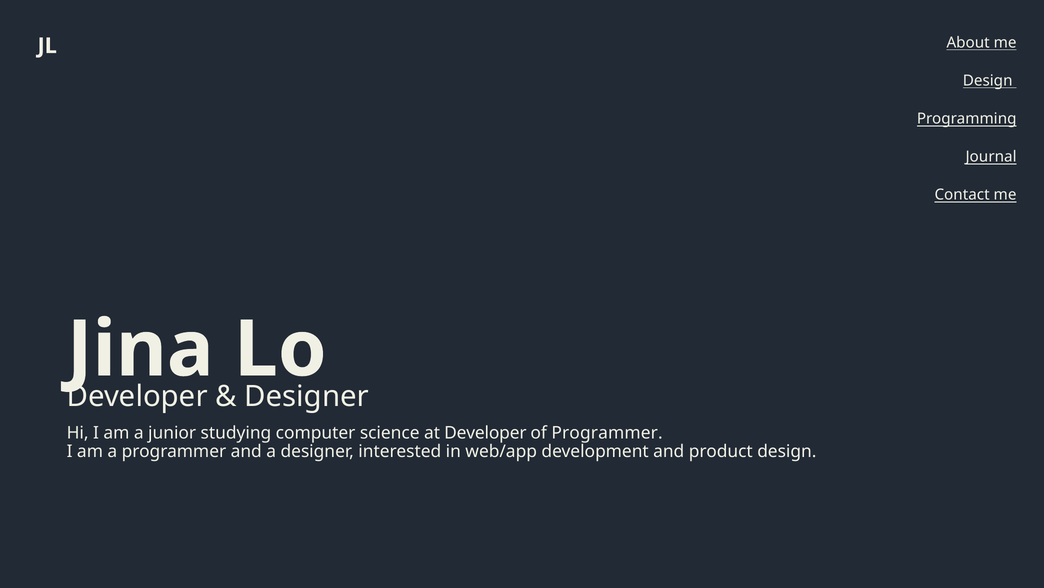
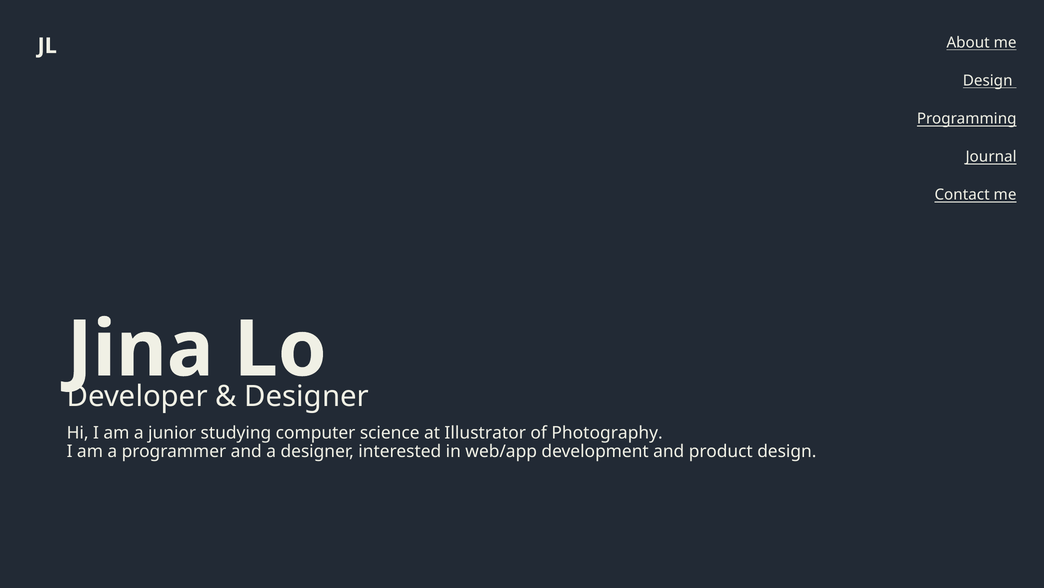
at Developer: Developer -> Illustrator (485, 432)
of Programmer: Programmer -> Photography (607, 432)
